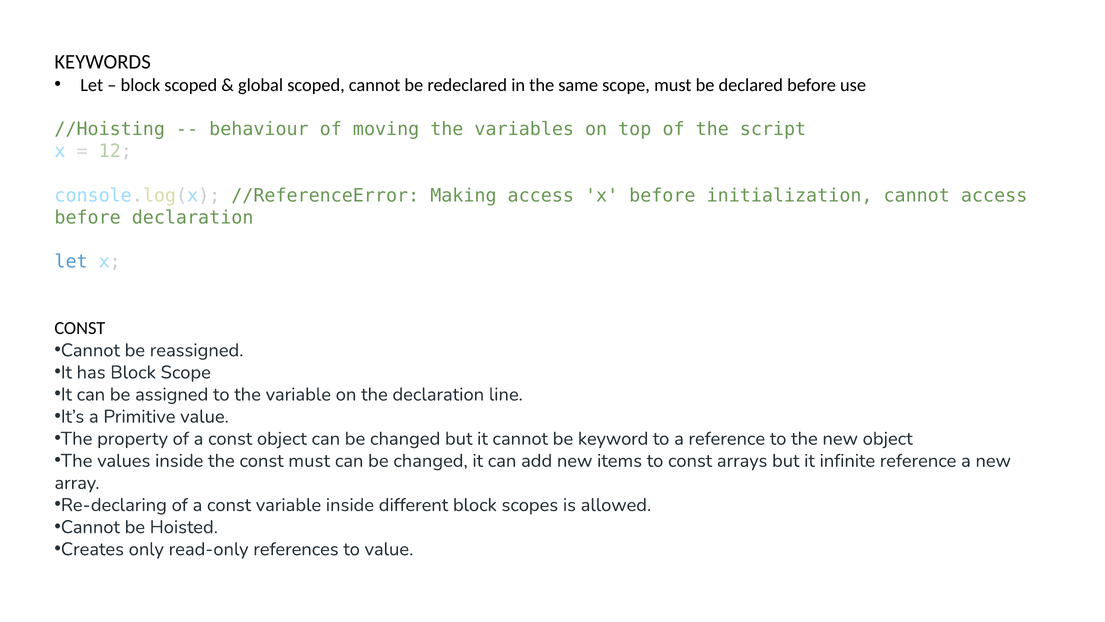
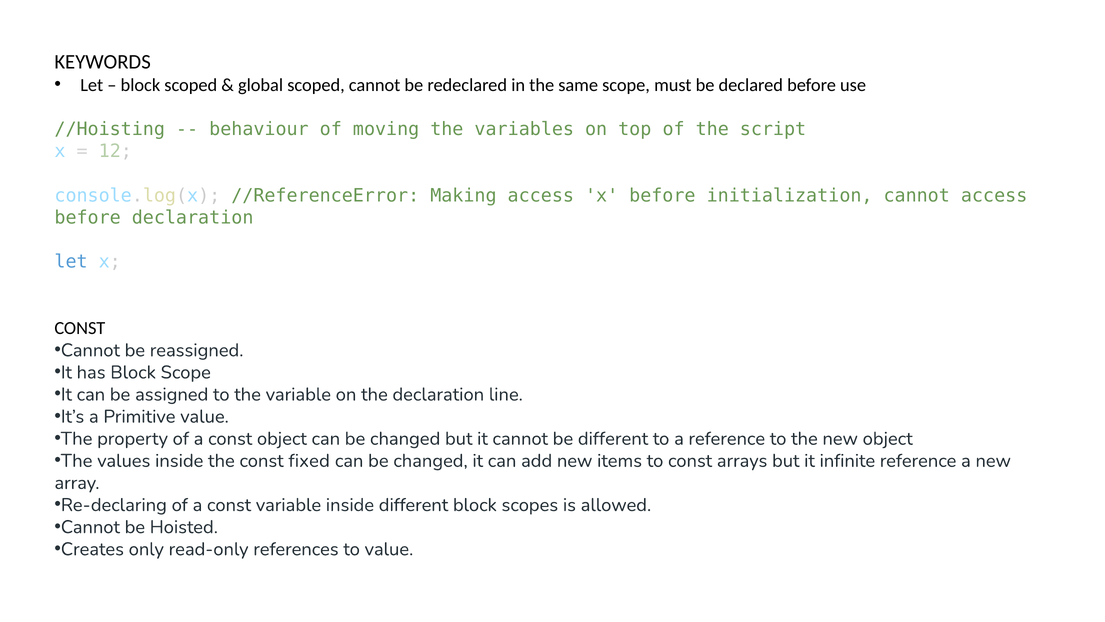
be keyword: keyword -> different (613, 438)
const must: must -> fixed (309, 460)
